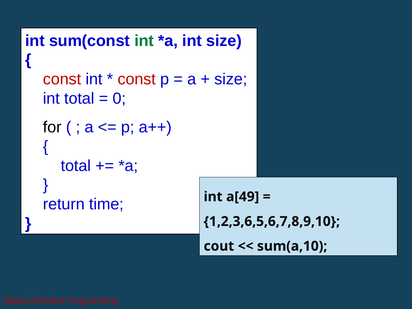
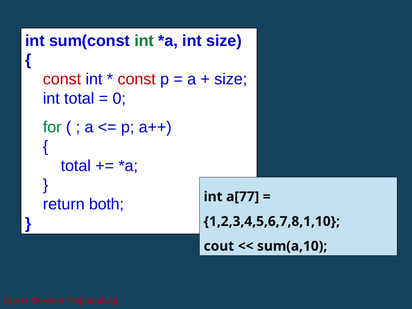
for colour: black -> green (52, 127)
a[49: a[49 -> a[77 (243, 197)
time: time -> both (106, 204)
1,2,3,6,5,6,7,8,9,10: 1,2,3,6,5,6,7,8,9,10 -> 1,2,3,4,5,6,7,8,1,10 (272, 221)
